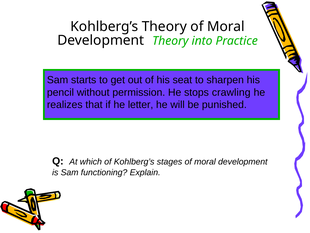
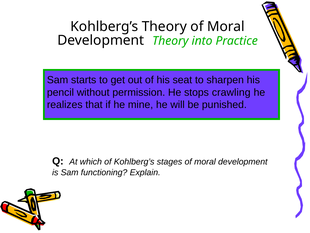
letter: letter -> mine (141, 105)
